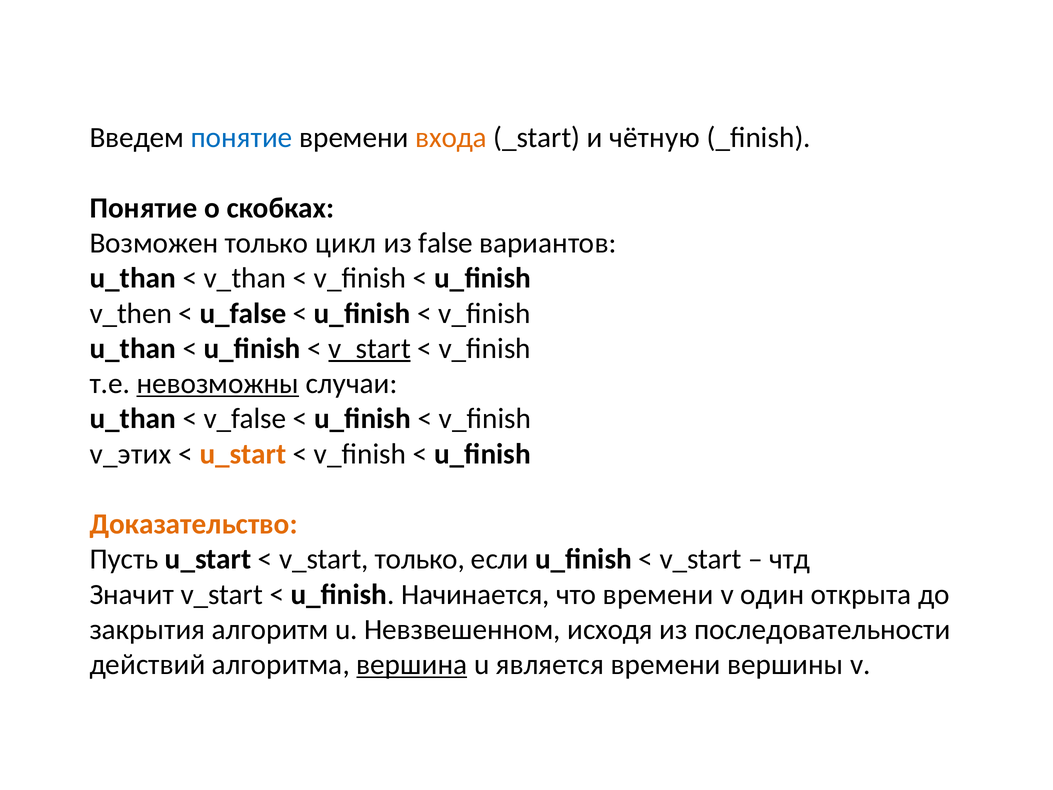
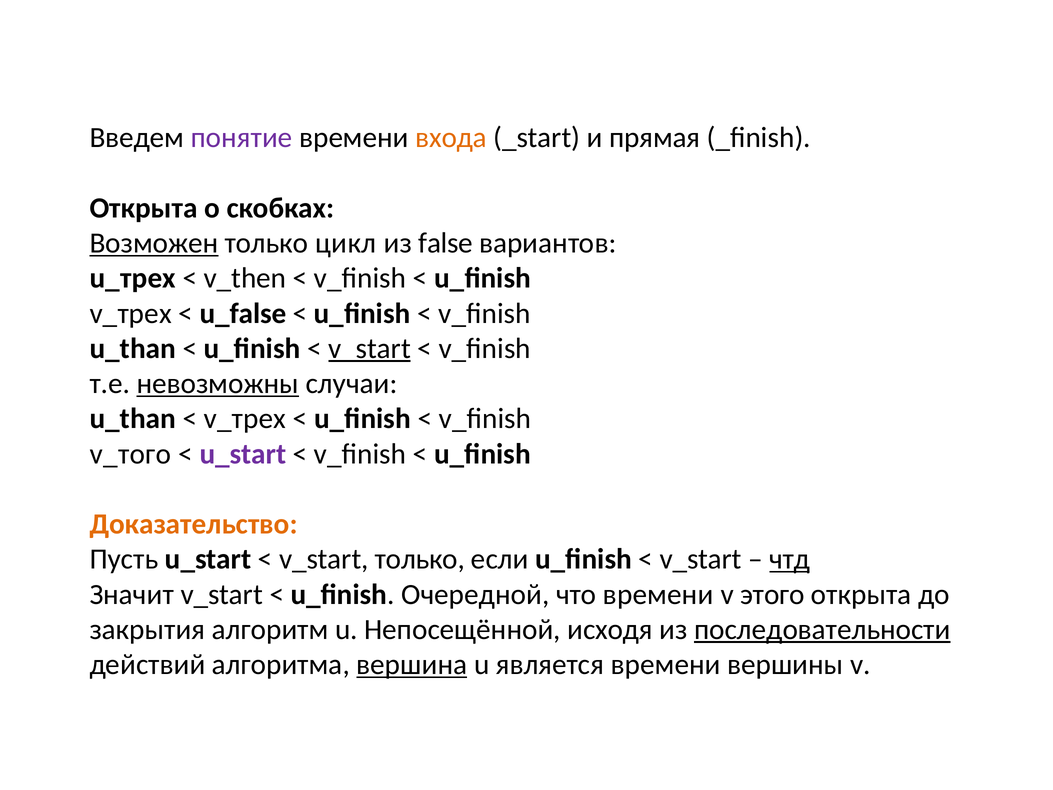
понятие colour: blue -> purple (242, 138)
чётную: чётную -> прямая (655, 138)
Понятие: Понятие -> Открыта (144, 208)
Возможен underline: none -> present (154, 243)
u_than: u_than -> u_трех (133, 278)
v_than: v_than -> v_then (245, 278)
v_then: v_then -> v_трех (131, 313)
v_false: v_false -> v_трех (245, 419)
v_этих: v_этих -> v_того (131, 454)
u_start colour: orange -> purple (243, 454)
чтд underline: none -> present (790, 559)
Начинается: Начинается -> Очередной (475, 594)
один: один -> этого (772, 594)
Невзвешенном: Невзвешенном -> Непосещённой (462, 629)
последовательности underline: none -> present (822, 629)
